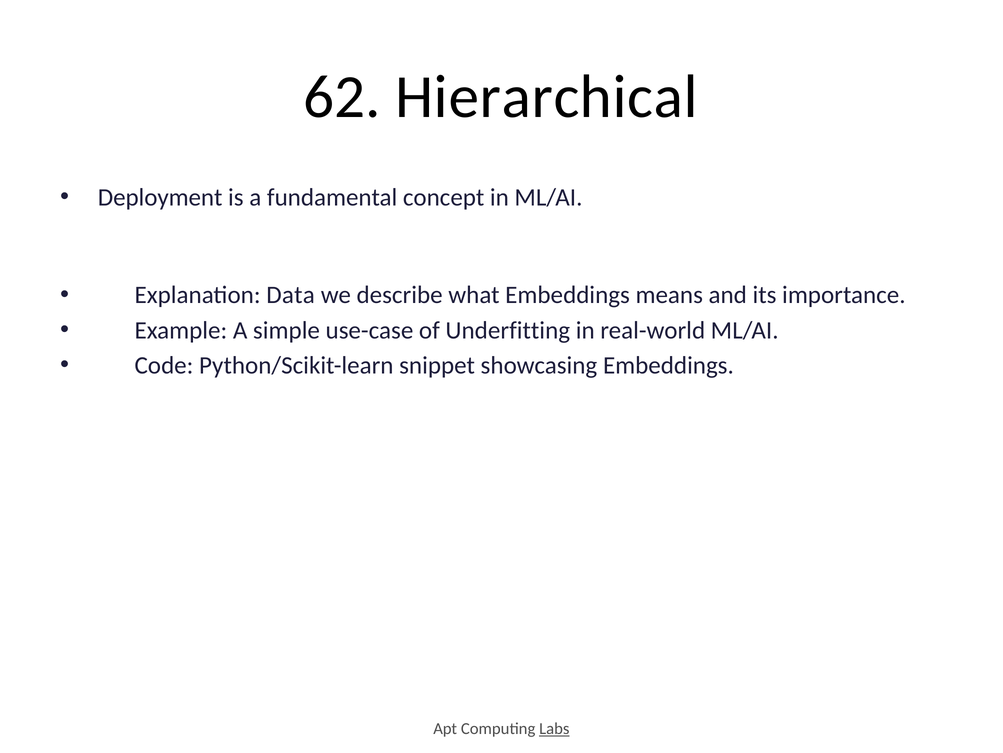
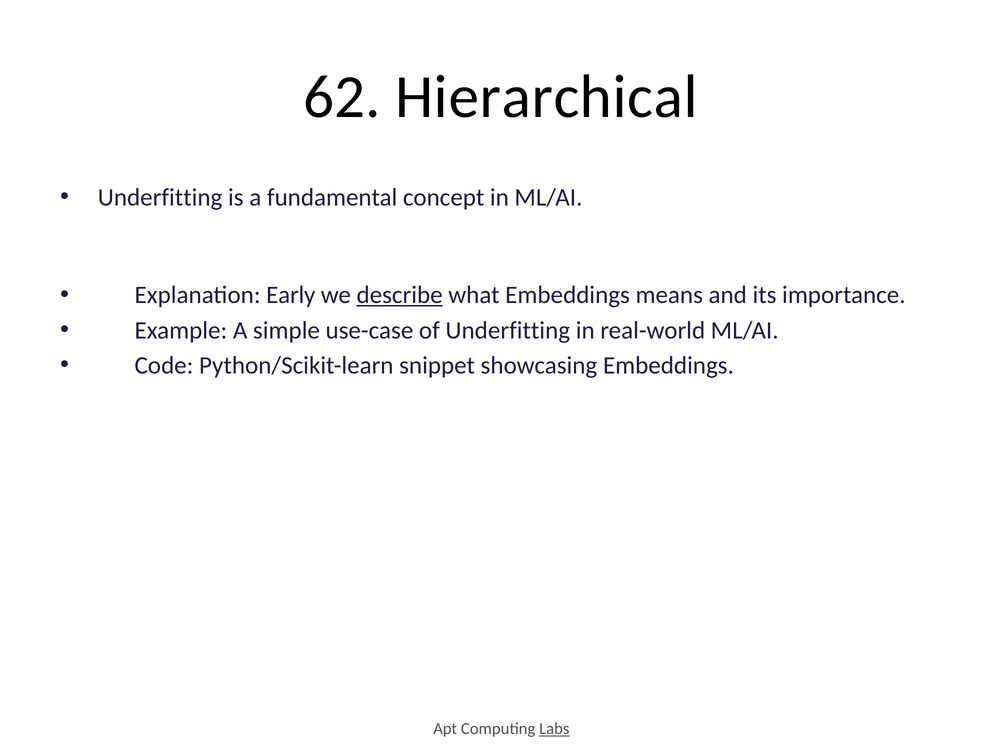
Deployment: Deployment -> Underfitting (160, 197)
Data: Data -> Early (291, 295)
describe underline: none -> present (400, 295)
